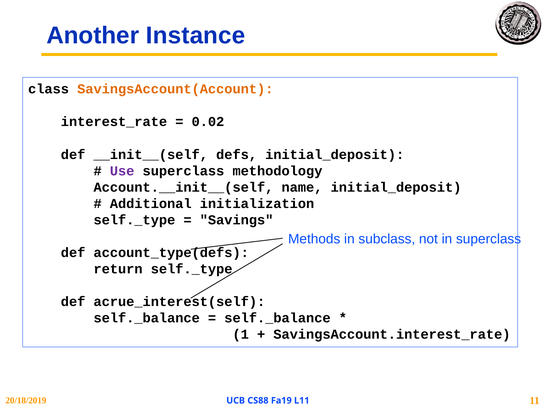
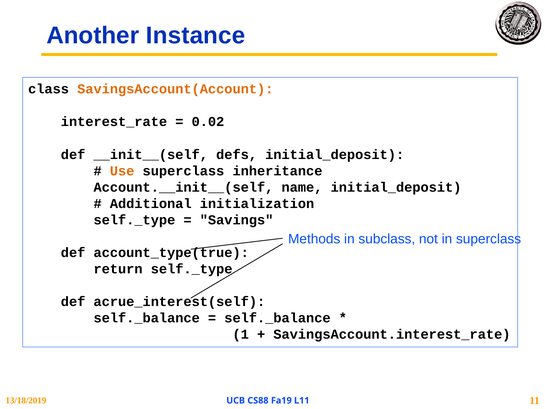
Use colour: purple -> orange (122, 171)
methodology: methodology -> inheritance (277, 171)
account_type(defs: account_type(defs -> account_type(true (171, 253)
20/18/2019: 20/18/2019 -> 13/18/2019 (26, 400)
